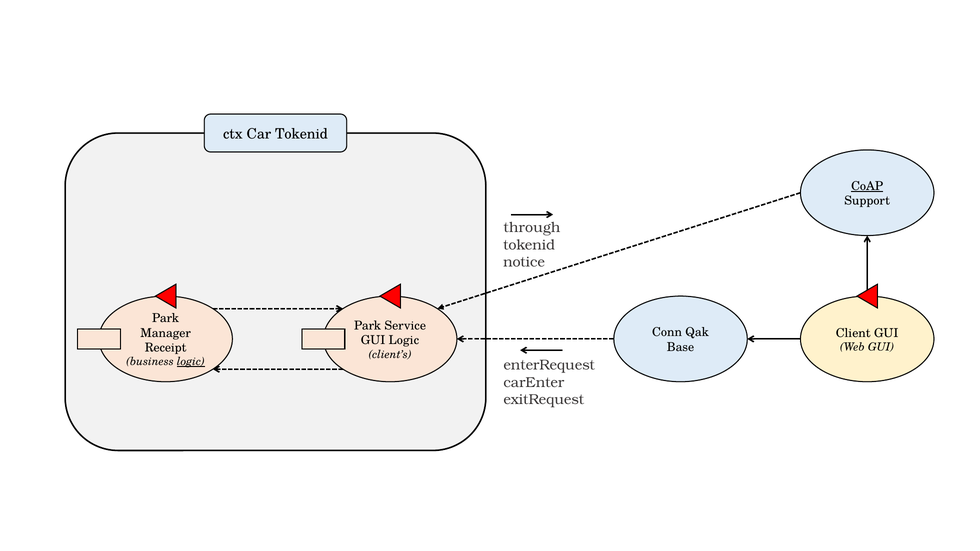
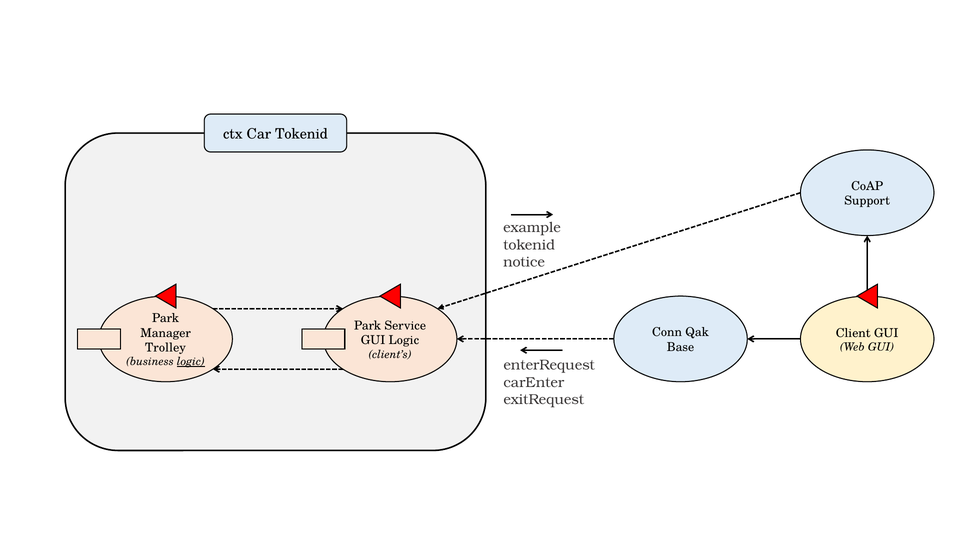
CoAP underline: present -> none (867, 186)
through: through -> example (532, 228)
Receipt: Receipt -> Trolley (166, 348)
